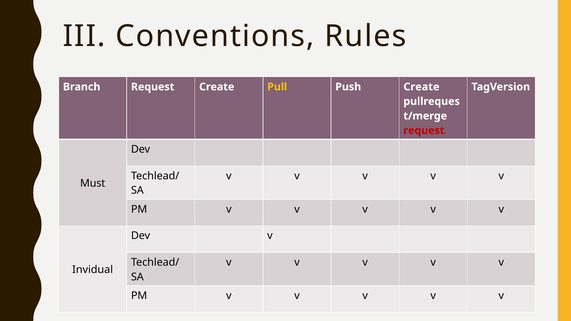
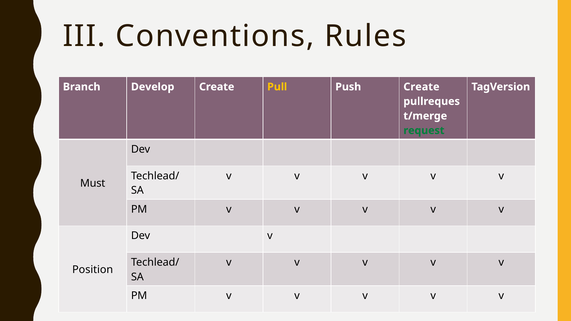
Branch Request: Request -> Develop (153, 87)
request colour: red -> green (424, 131)
Invidual: Invidual -> Position (93, 270)
